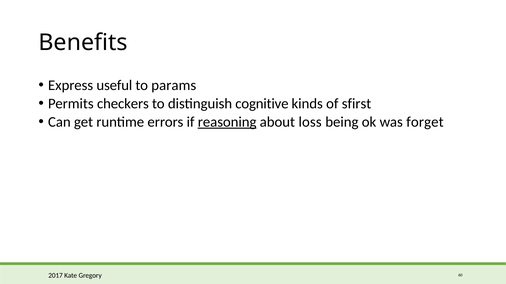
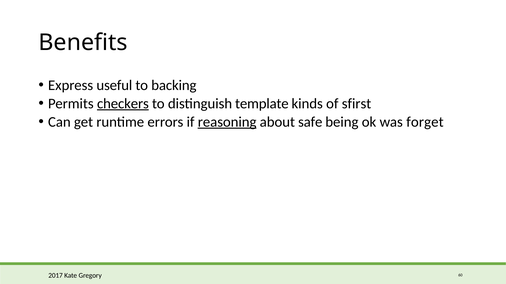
params: params -> backing (174, 86)
checkers underline: none -> present (123, 104)
cognitive: cognitive -> template (262, 104)
loss: loss -> safe (310, 122)
